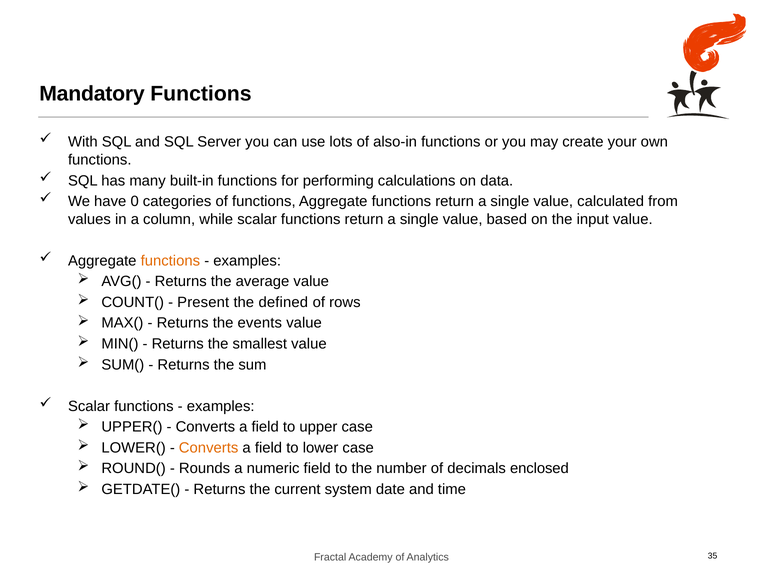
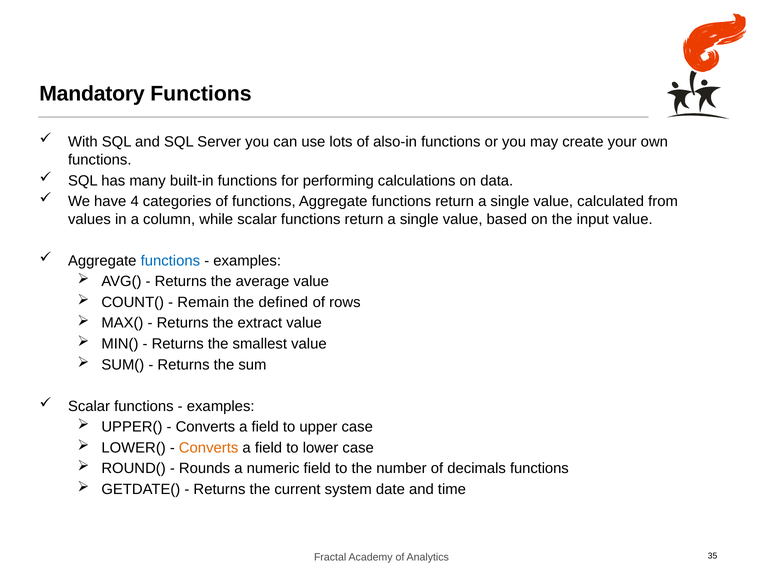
0: 0 -> 4 (135, 201)
functions colour: orange -> blue (170, 261)
Present: Present -> Remain (203, 302)
events: events -> extract (260, 323)
decimals enclosed: enclosed -> functions (539, 469)
